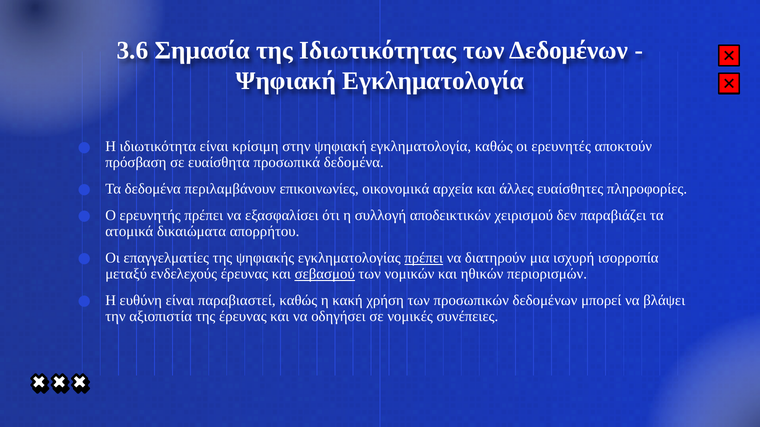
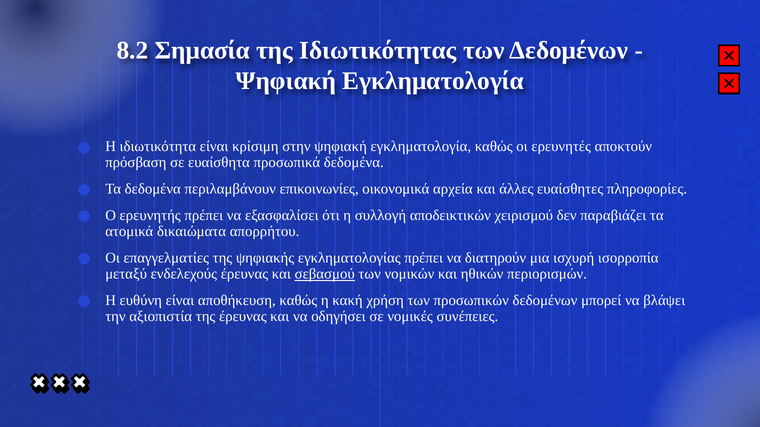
3.6: 3.6 -> 8.2 (133, 50)
πρέπει underline: present -> none (424, 258)
παραβιαστεί: παραβιαστεί -> αποθήκευση (237, 301)
